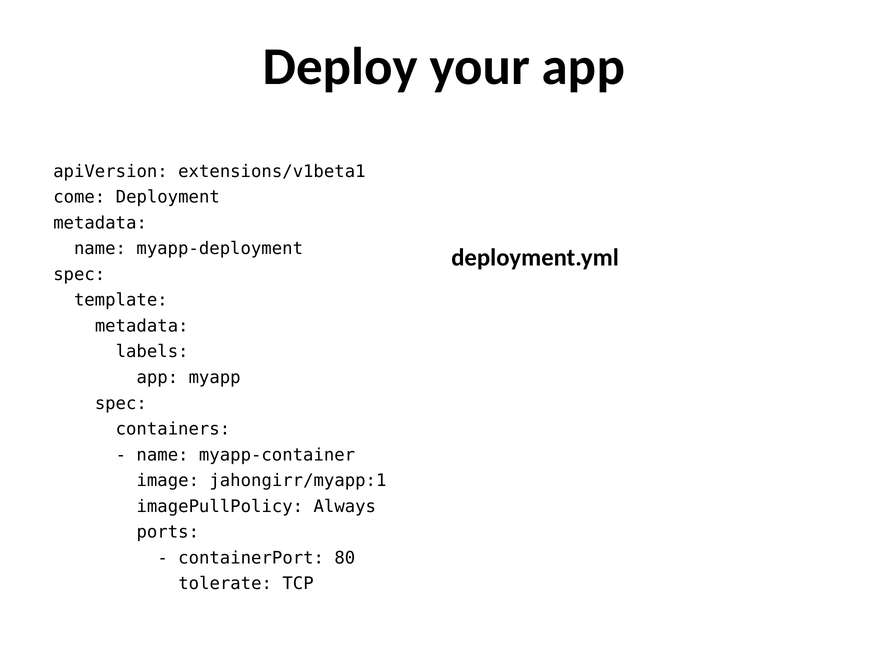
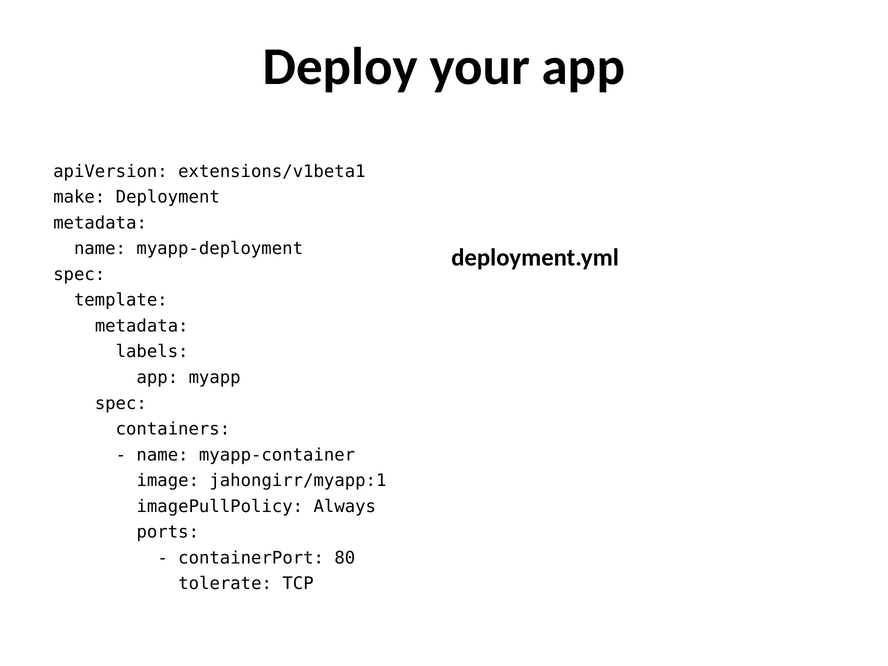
come: come -> make (79, 197)
